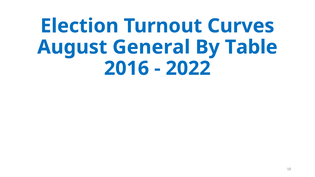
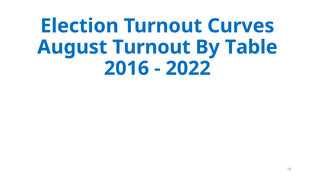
August General: General -> Turnout (151, 47)
